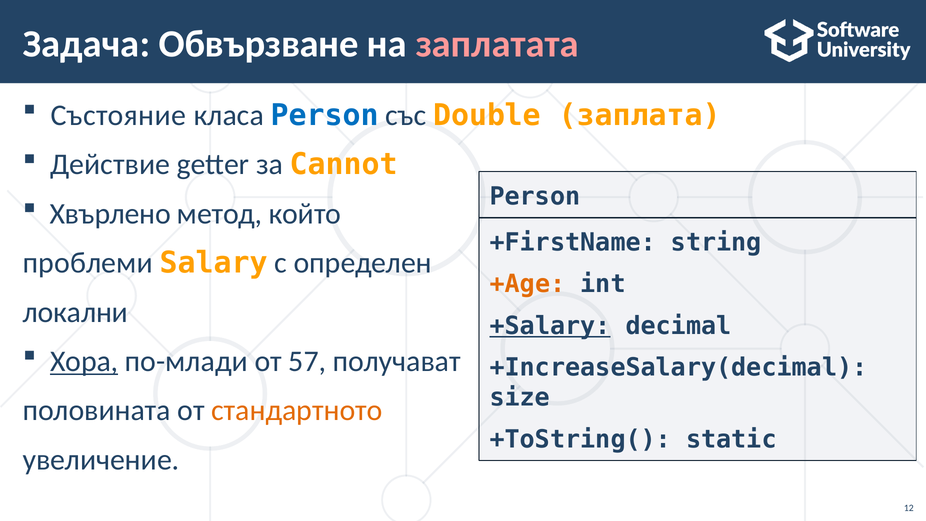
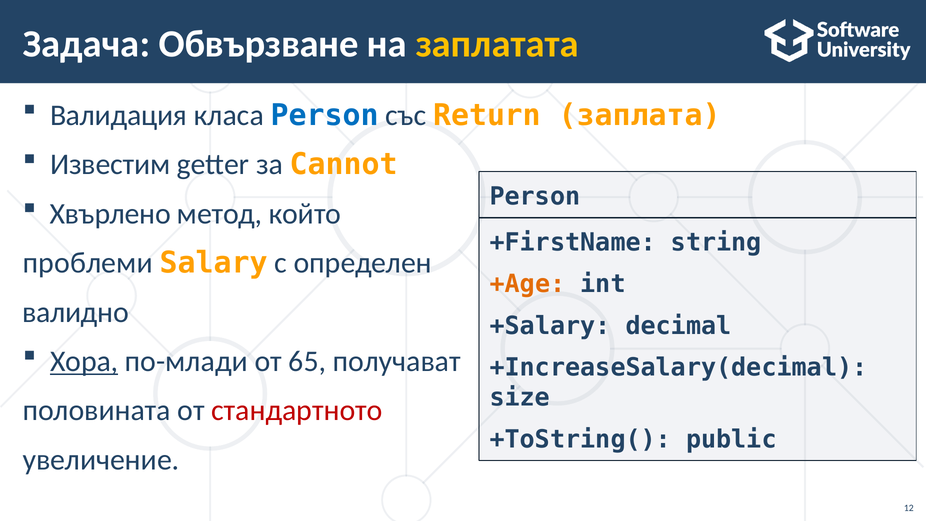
заплатата colour: pink -> yellow (497, 44)
Състояние: Състояние -> Валидация (119, 115)
Double: Double -> Return (487, 115)
Действие: Действие -> Известим (110, 165)
локални: локални -> валидно (75, 312)
+Salary underline: present -> none (550, 326)
57: 57 -> 65 (307, 361)
стандартното colour: orange -> red (297, 410)
static: static -> public (731, 439)
